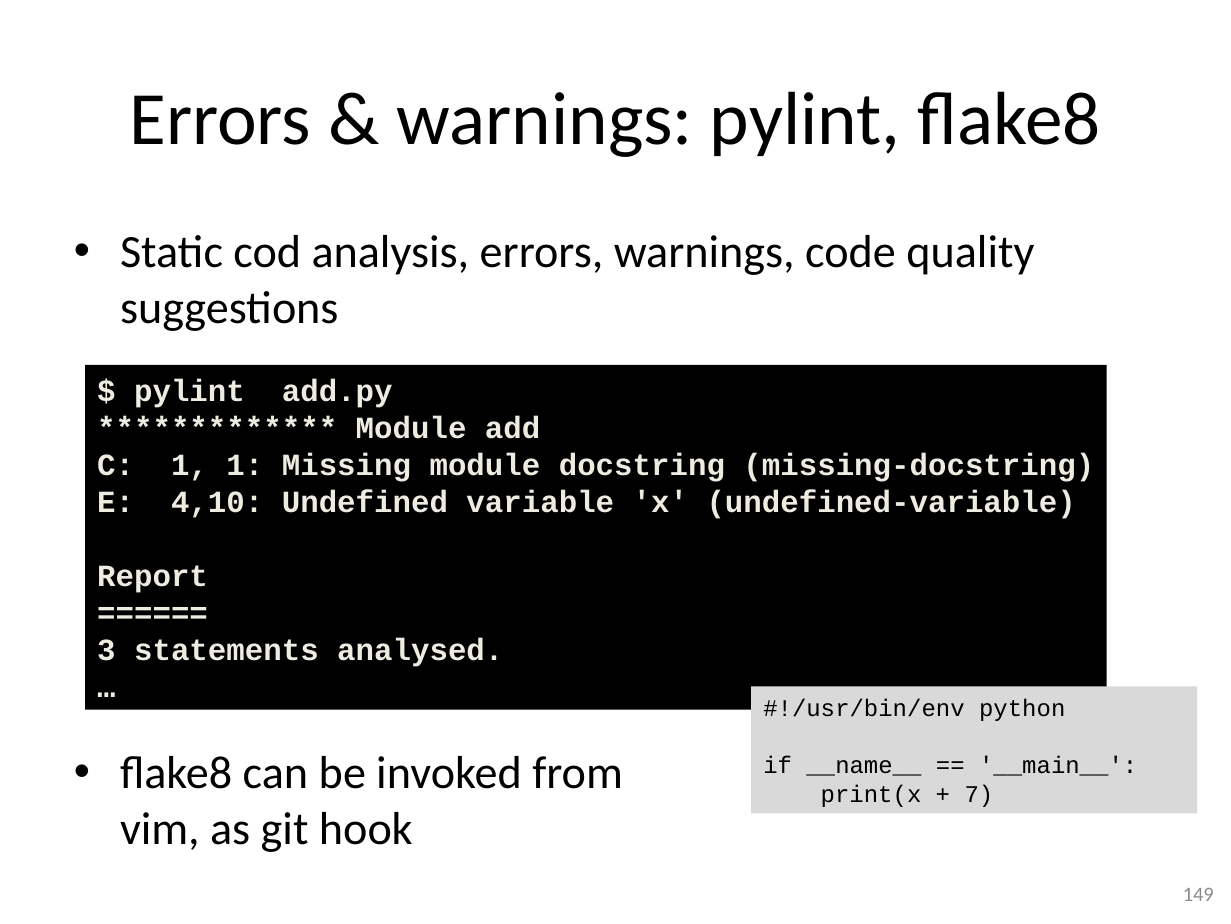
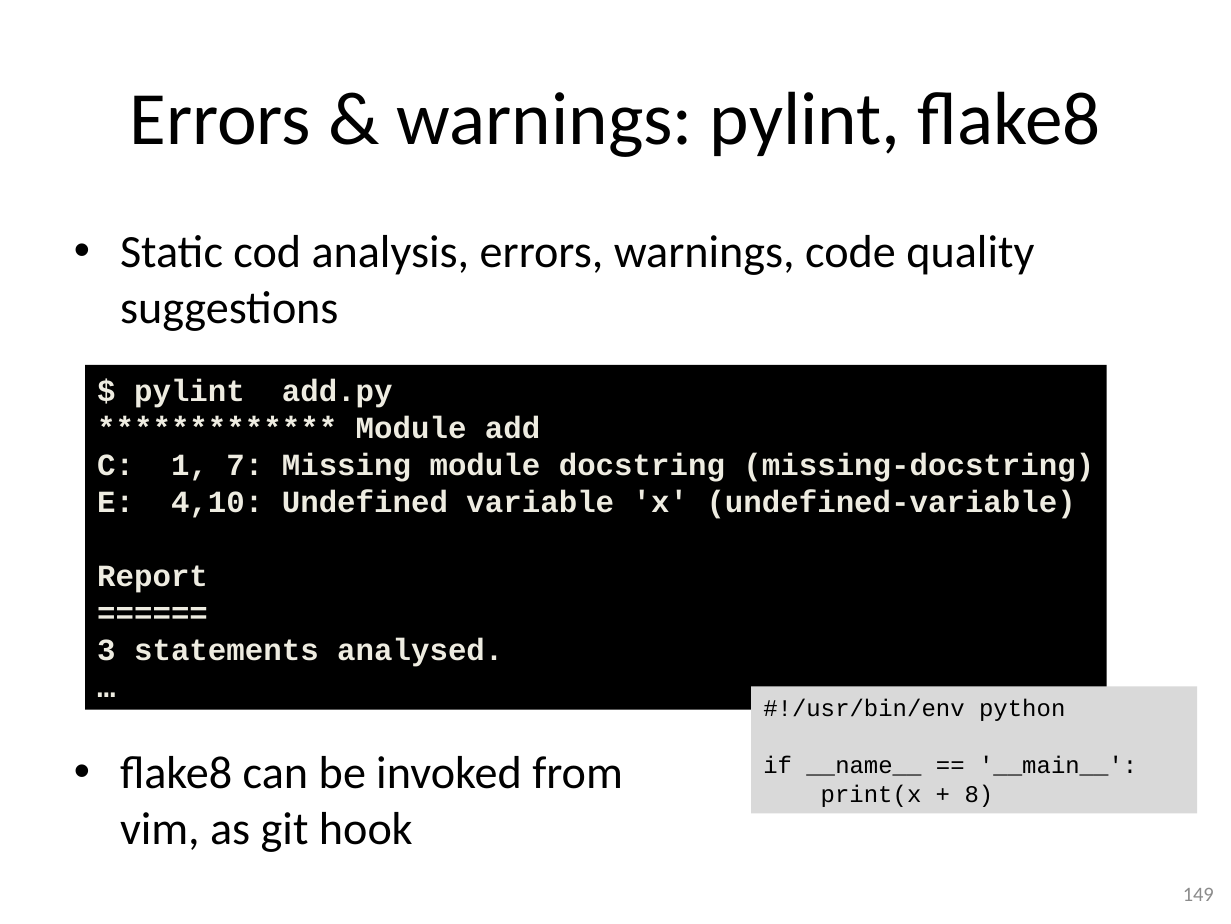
1 1: 1 -> 7 (245, 465)
7: 7 -> 8 (979, 794)
